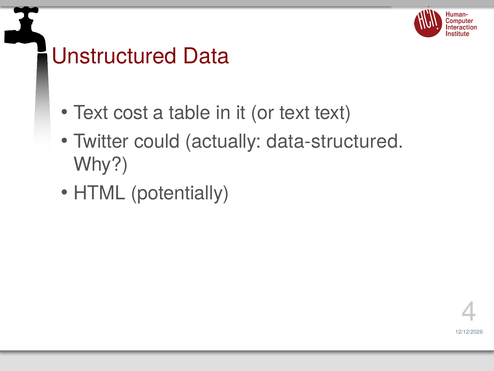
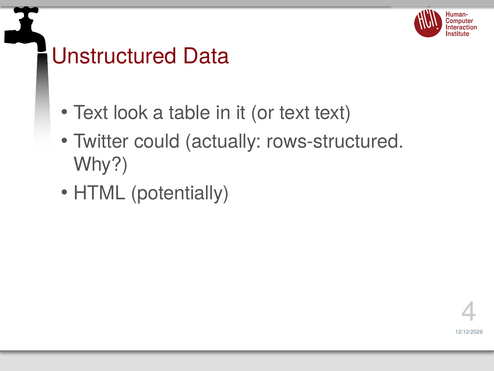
cost: cost -> look (131, 113)
data-structured: data-structured -> rows-structured (335, 141)
